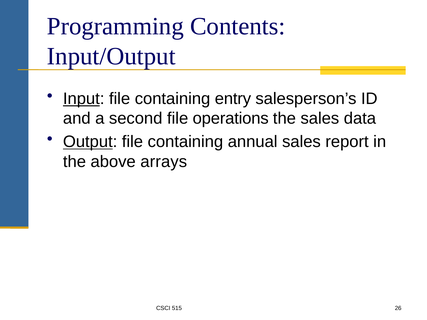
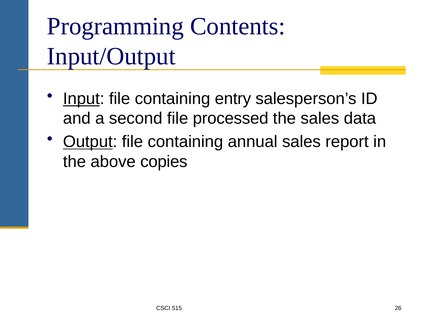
operations: operations -> processed (231, 119)
arrays: arrays -> copies (164, 162)
